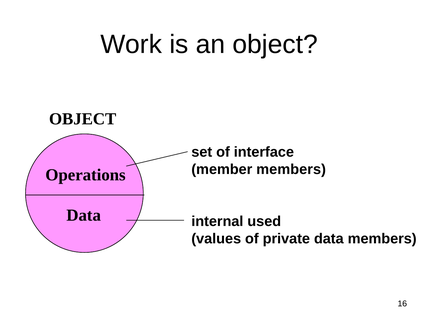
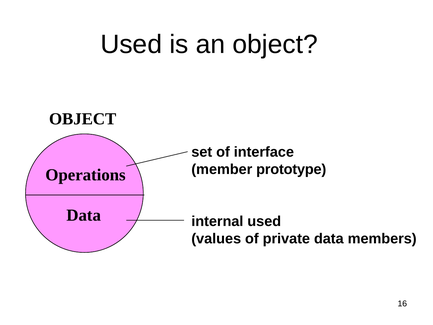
Work: Work -> Used (131, 44)
member members: members -> prototype (291, 169)
